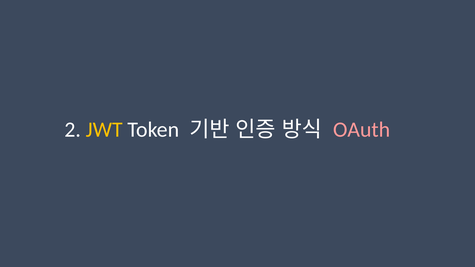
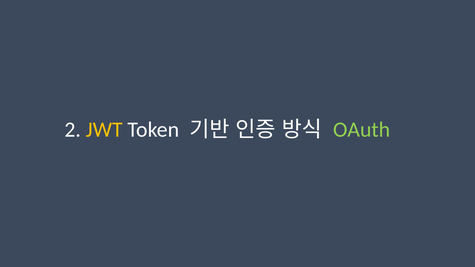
OAuth colour: pink -> light green (362, 130)
